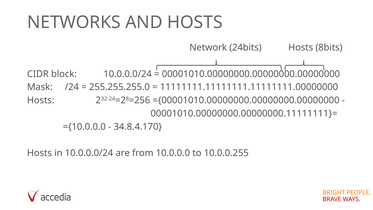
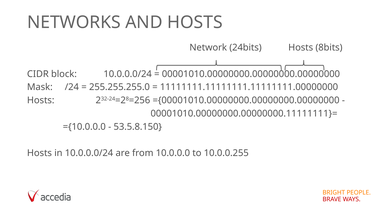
34.8.4.170: 34.8.4.170 -> 53.5.8.150 (138, 127)
